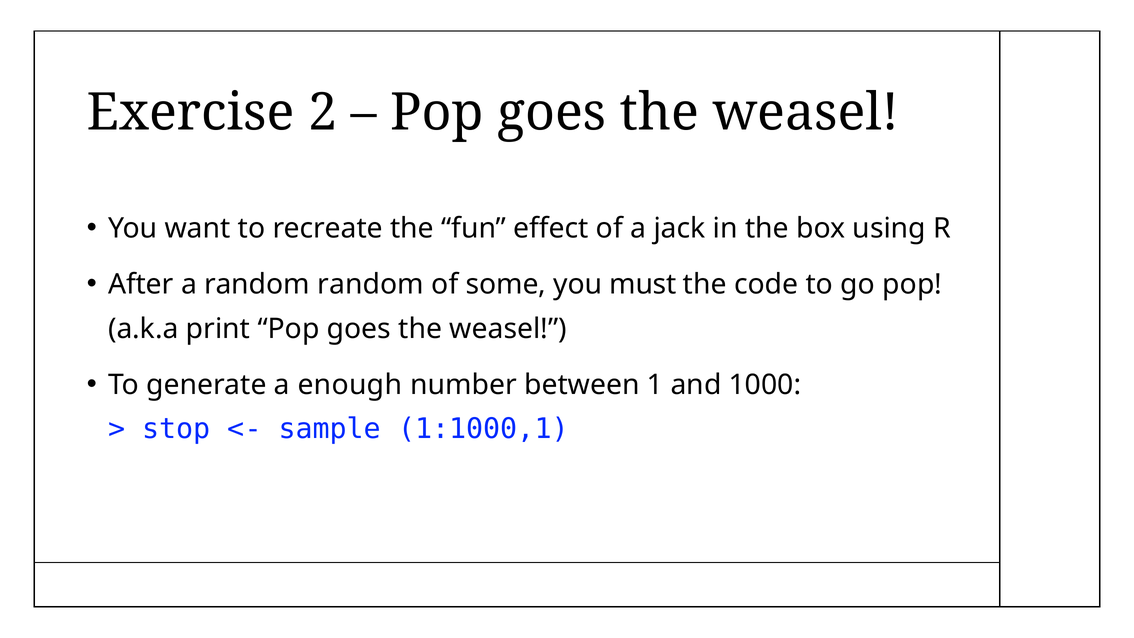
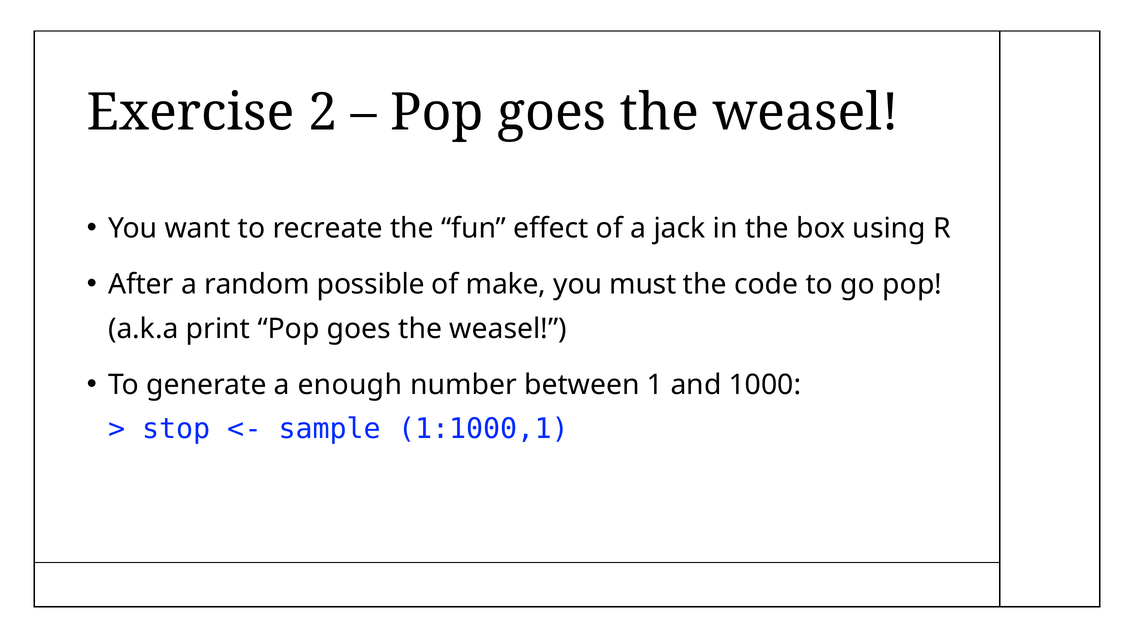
random random: random -> possible (371, 284)
some: some -> make (506, 284)
